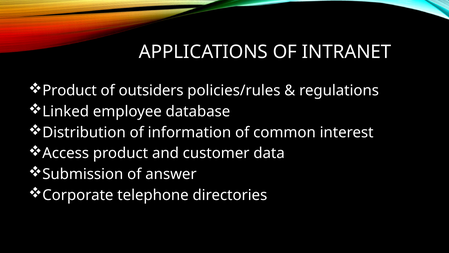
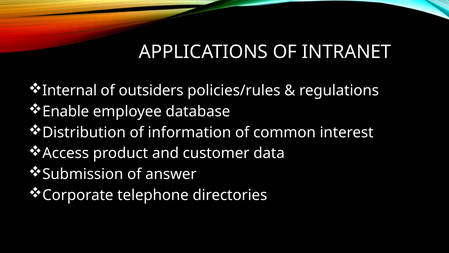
Product: Product -> Internal (70, 91)
Linked: Linked -> Enable (66, 111)
